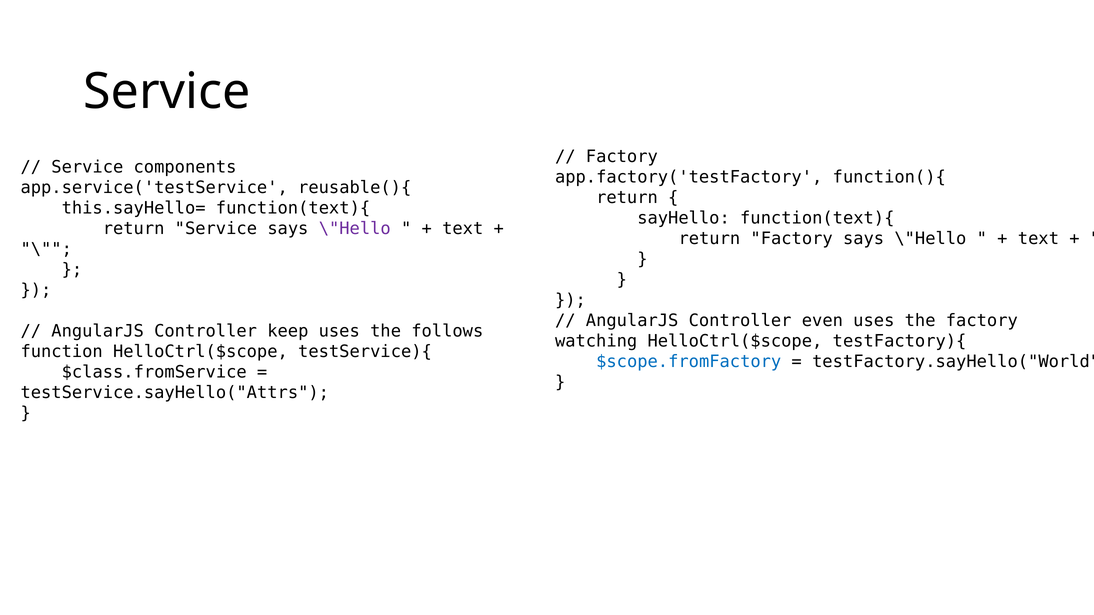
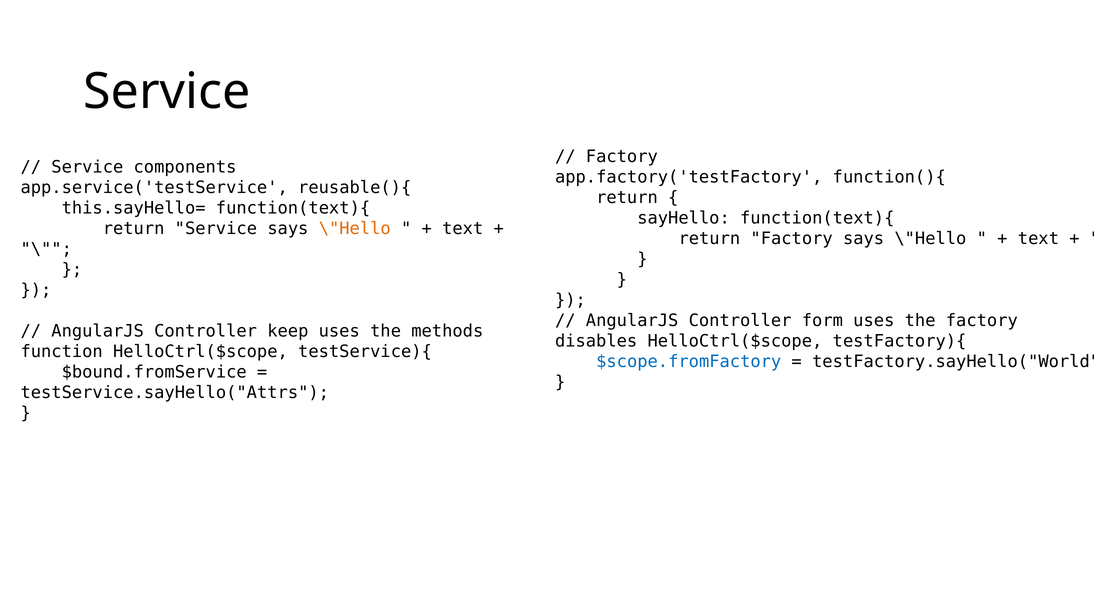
\"Hello colour: purple -> orange (355, 229)
even: even -> form (822, 321)
follows: follows -> methods (447, 331)
watching: watching -> disables (596, 341)
$class.fromService: $class.fromService -> $bound.fromService (154, 372)
